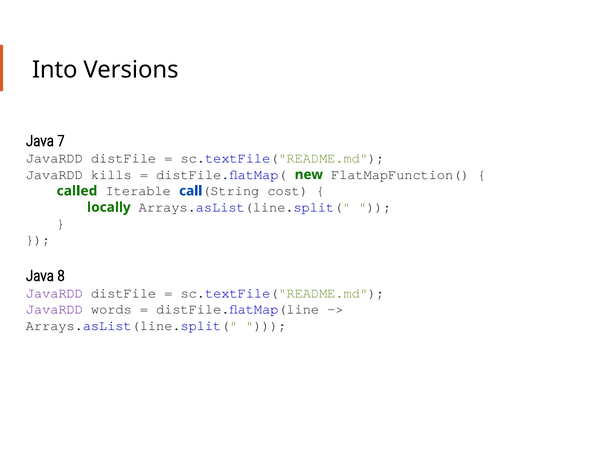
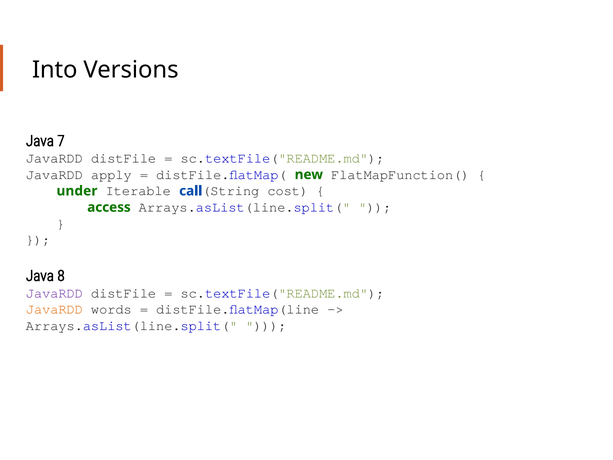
kills: kills -> apply (111, 174)
called: called -> under (77, 191)
locally: locally -> access (109, 207)
JavaRDD colour: purple -> orange (54, 309)
